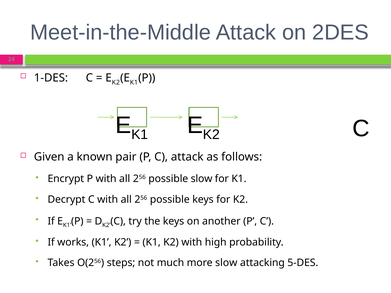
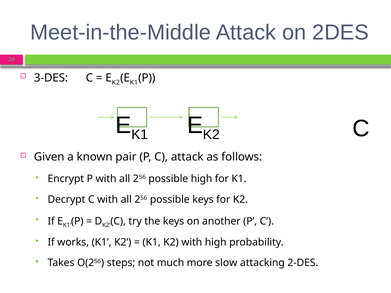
1-DES: 1-DES -> 3-DES (51, 78)
possible slow: slow -> high (202, 179)
5-DES: 5-DES -> 2-DES (303, 263)
